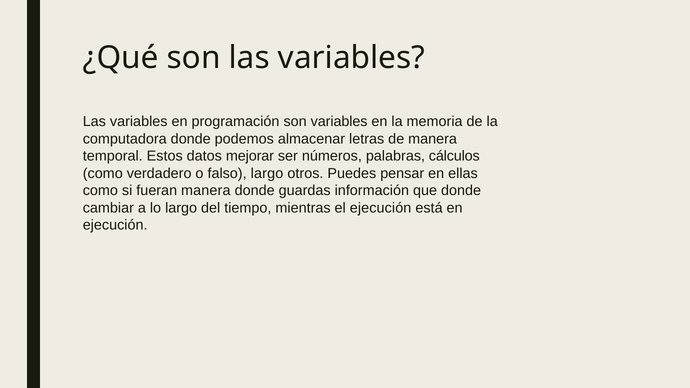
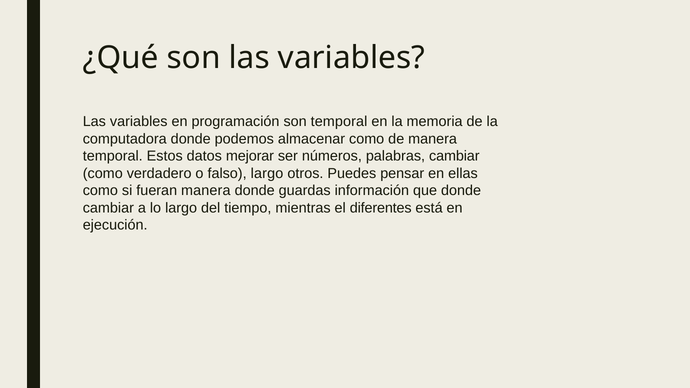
son variables: variables -> temporal (339, 122)
almacenar letras: letras -> como (367, 139)
palabras cálculos: cálculos -> cambiar (454, 156)
el ejecución: ejecución -> diferentes (381, 208)
